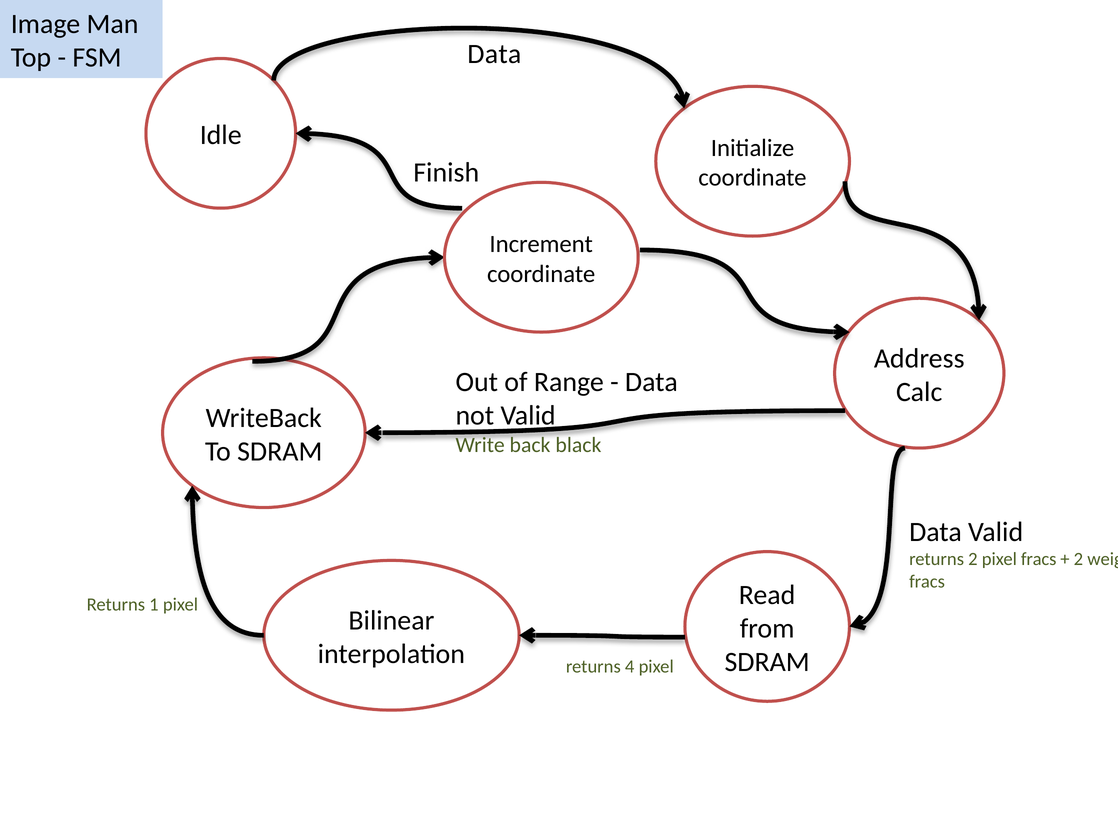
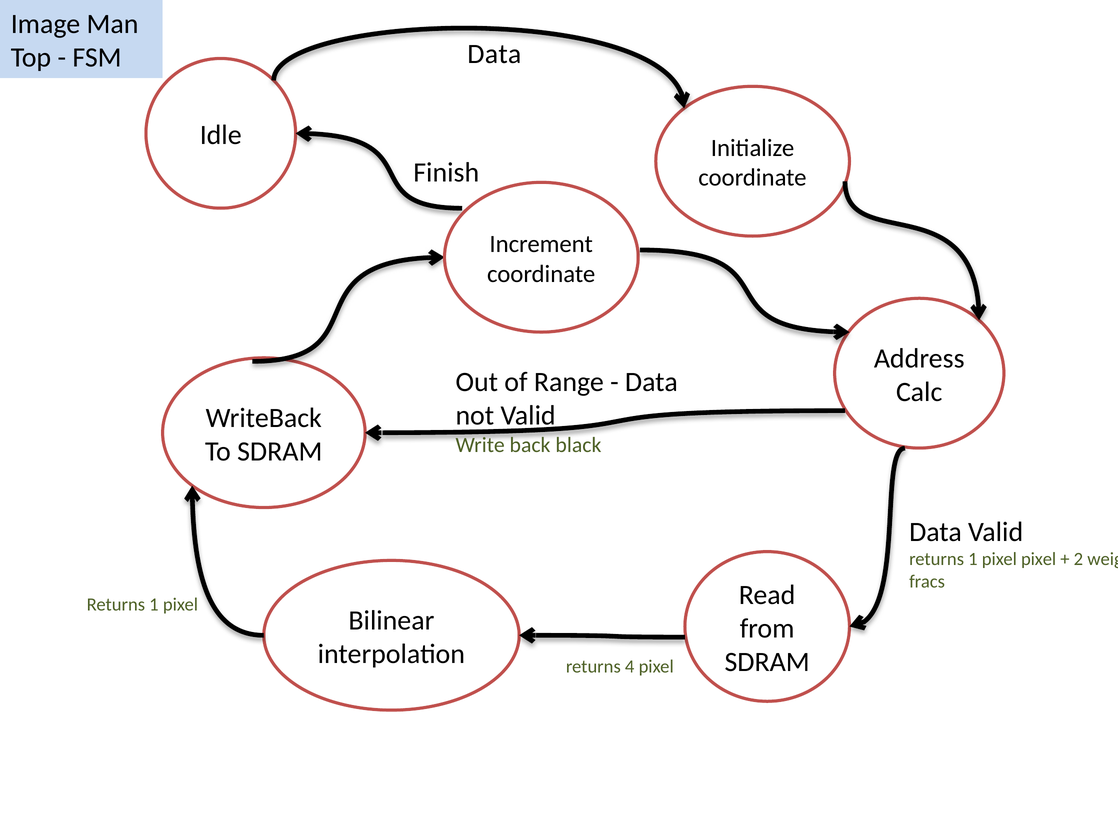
2: 2 -> 1 (973, 559)
pixel fracs: fracs -> pixel (1039, 559)
